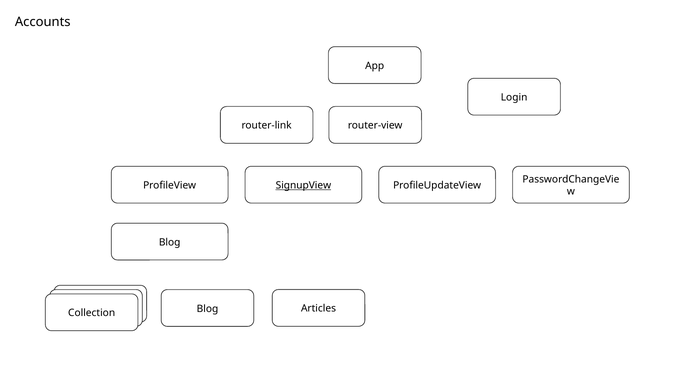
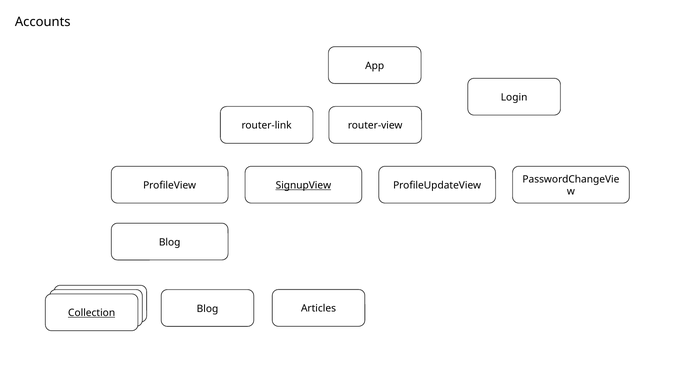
Collection underline: none -> present (92, 313)
